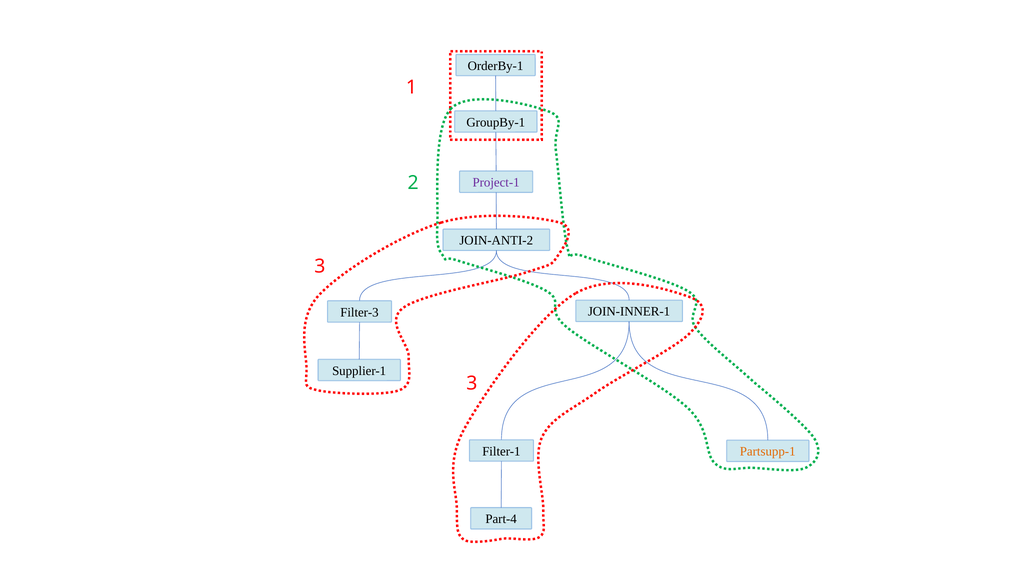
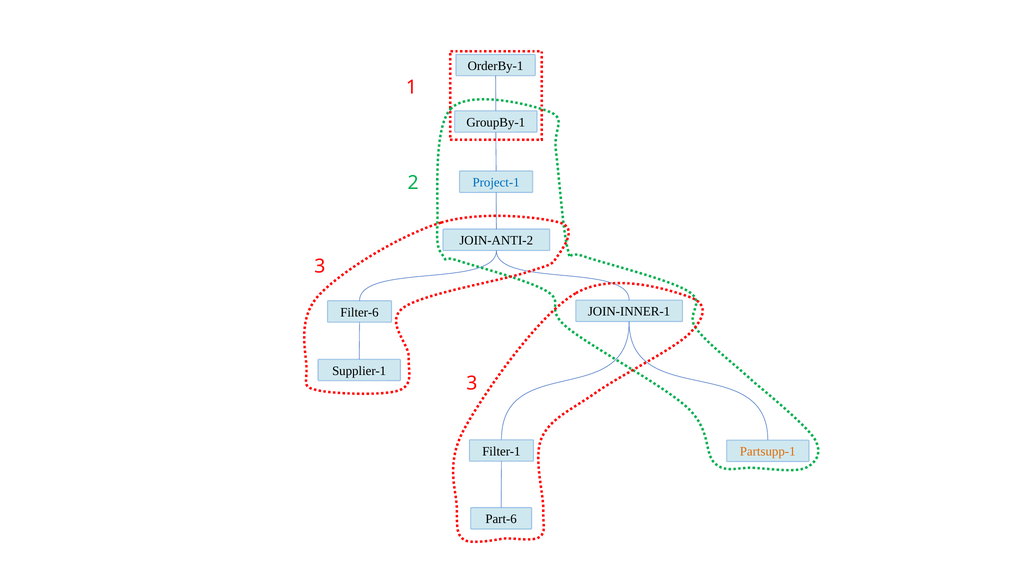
Project-1 colour: purple -> blue (496, 182)
Filter-3: Filter-3 -> Filter-6 (359, 312)
Part-4: Part-4 -> Part-6 (501, 519)
